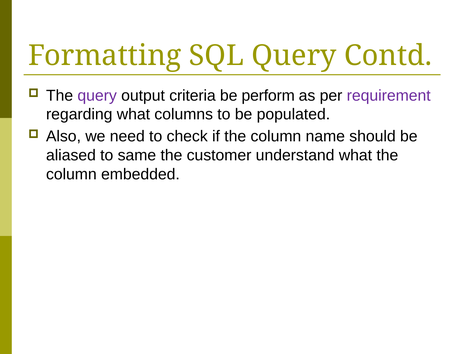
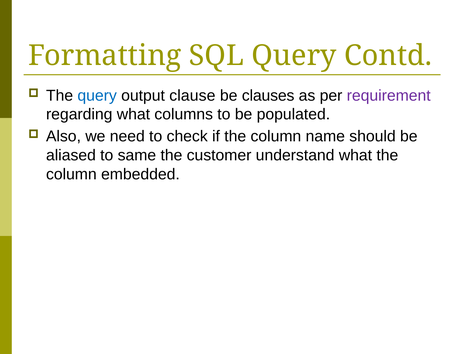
query colour: purple -> blue (97, 96)
criteria: criteria -> clause (192, 96)
perform: perform -> clauses (268, 96)
